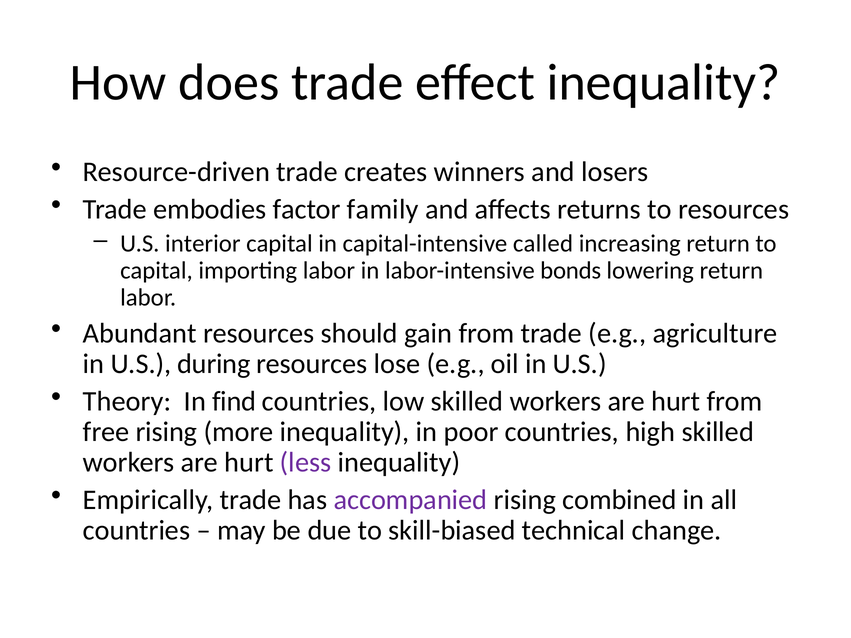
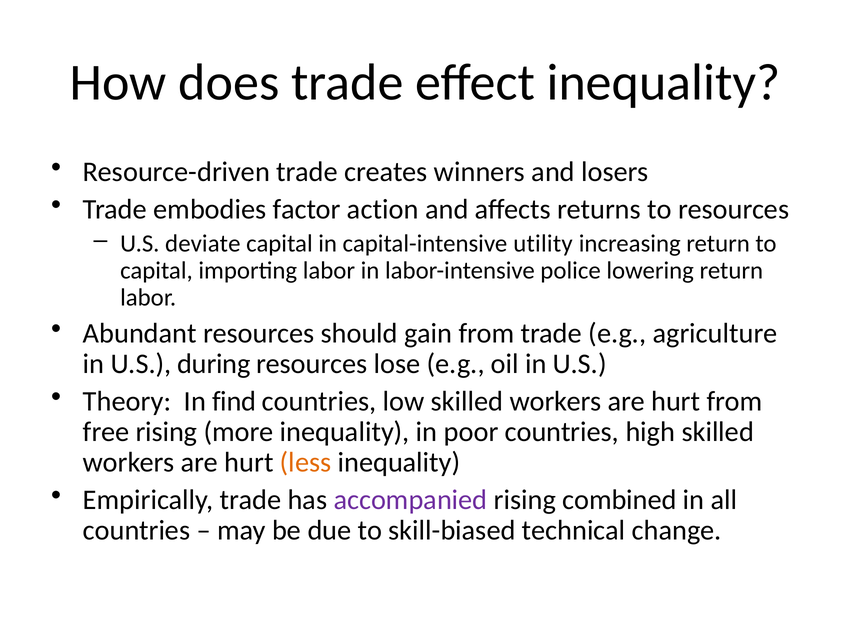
family: family -> action (383, 210)
interior: interior -> deviate (203, 244)
called: called -> utility (543, 244)
bonds: bonds -> police (571, 271)
less colour: purple -> orange (306, 463)
